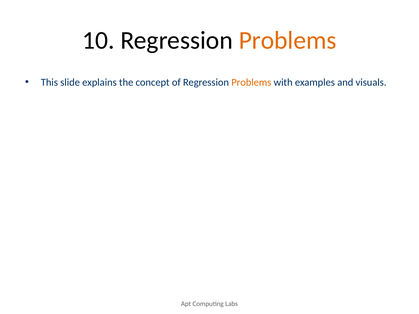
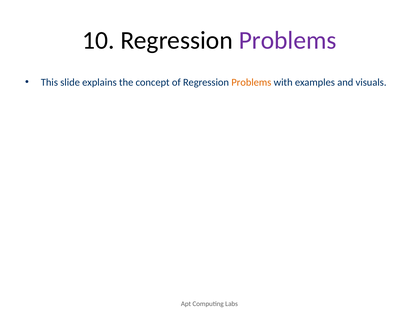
Problems colour: orange -> purple (288, 41)
